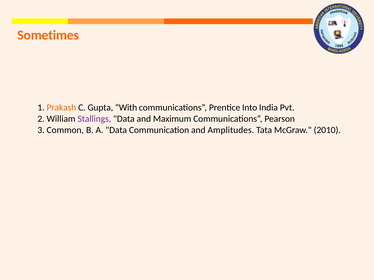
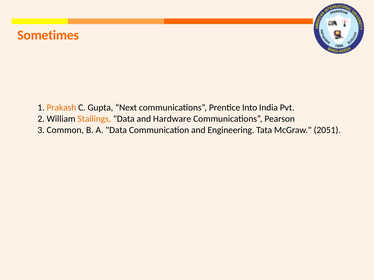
With: With -> Next (126, 108)
Stallings colour: purple -> orange (94, 119)
Maximum: Maximum -> Hardware (172, 119)
Amplitudes: Amplitudes -> Engineering (231, 130)
2010: 2010 -> 2051 (327, 130)
